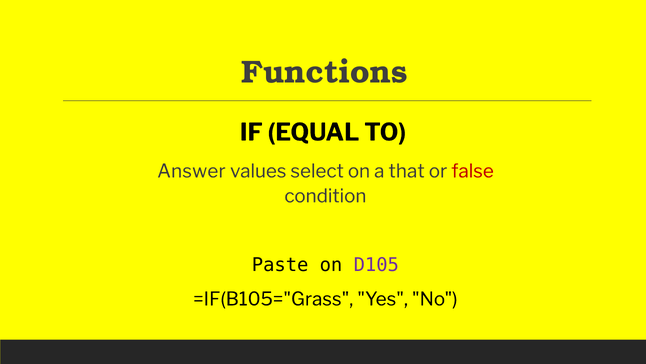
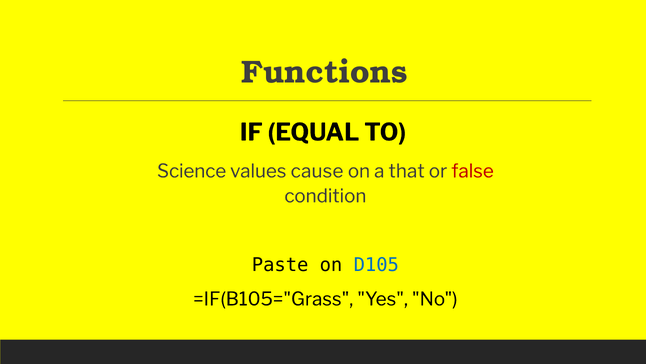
Answer: Answer -> Science (192, 171)
select: select -> cause (317, 171)
D105 colour: purple -> blue (376, 264)
